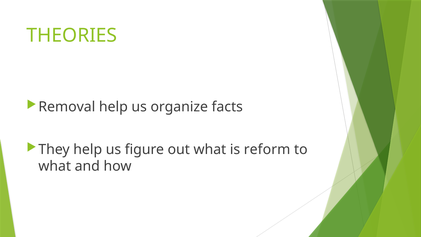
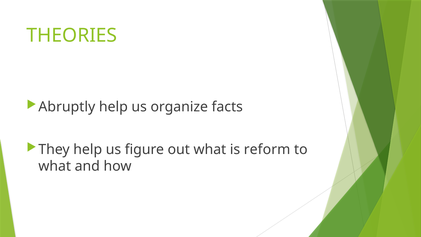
Removal: Removal -> Abruptly (67, 107)
